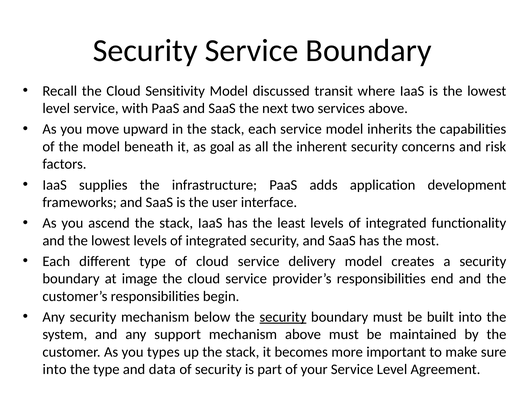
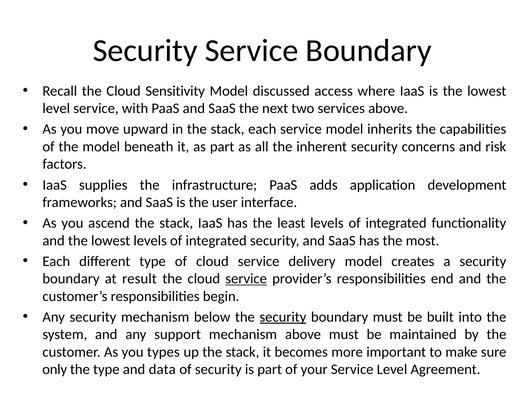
transit: transit -> access (334, 91)
as goal: goal -> part (222, 147)
image: image -> result (139, 279)
service underline: none -> present (246, 279)
into: into -> only (55, 370)
